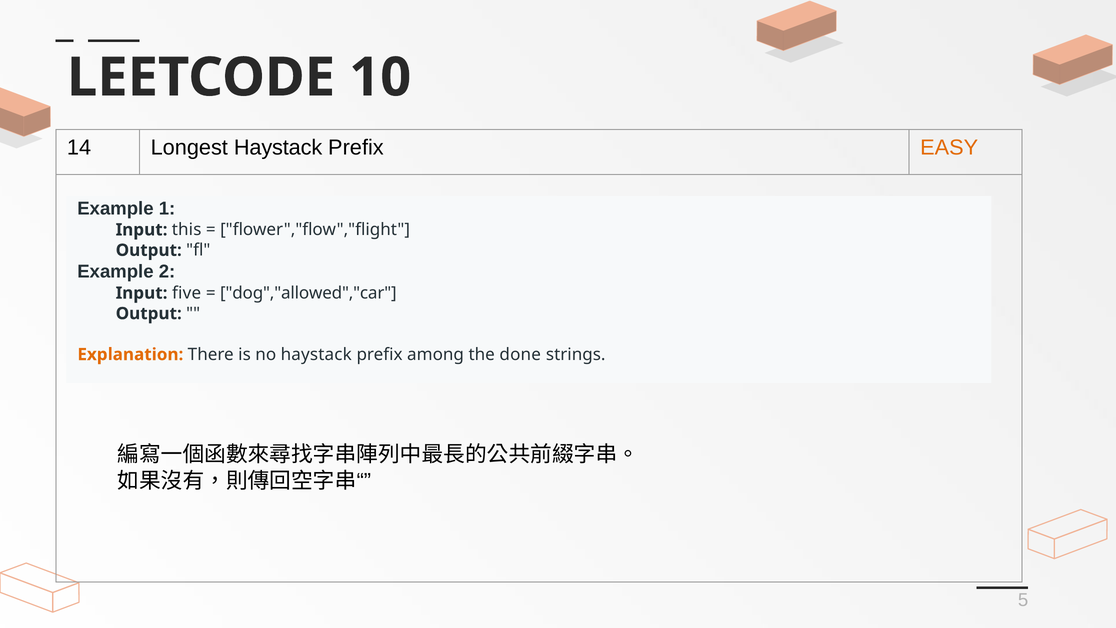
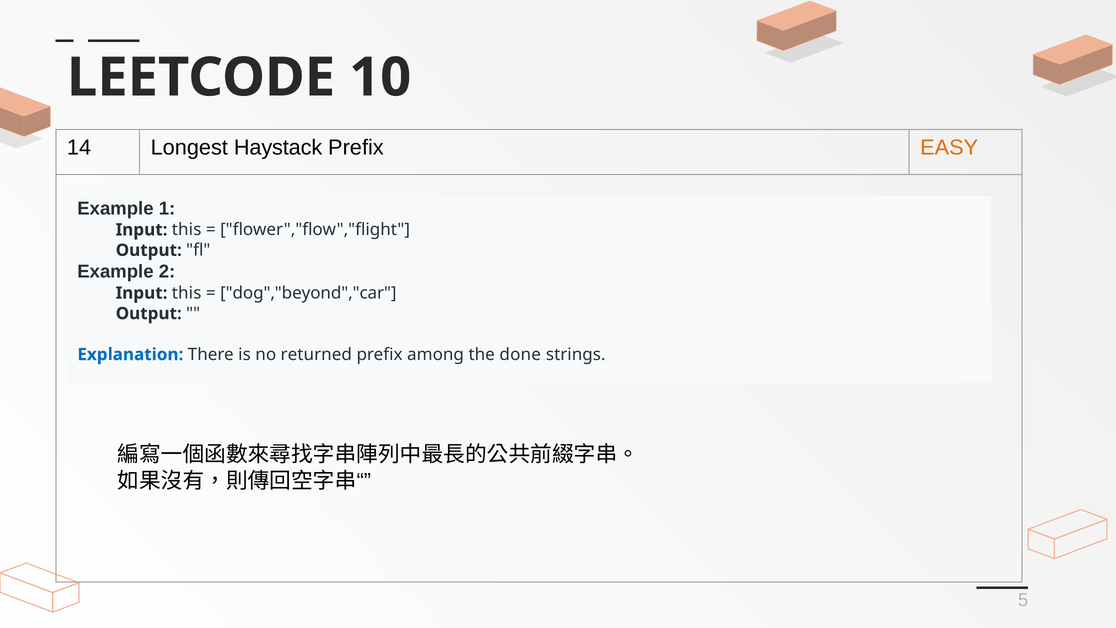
five: five -> this (187, 293)
dog","allowed","car: dog","allowed","car -> dog","beyond","car (308, 293)
Explanation colour: orange -> blue (130, 354)
no haystack: haystack -> returned (316, 354)
